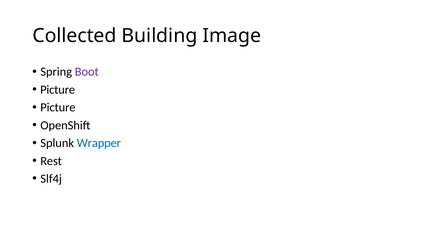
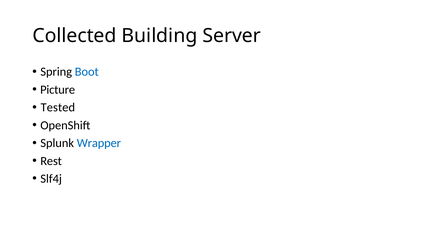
Image: Image -> Server (232, 36)
Boot colour: purple -> blue (87, 72)
Picture: Picture -> Tested (58, 107)
